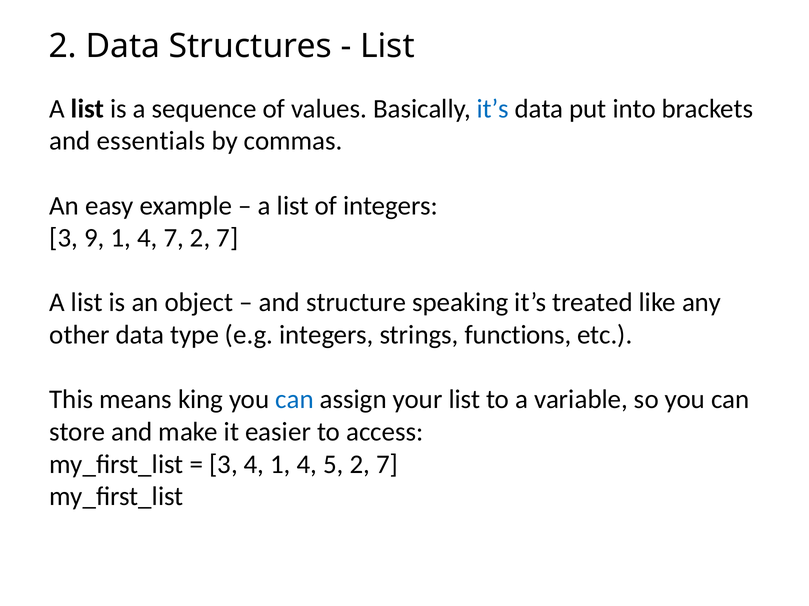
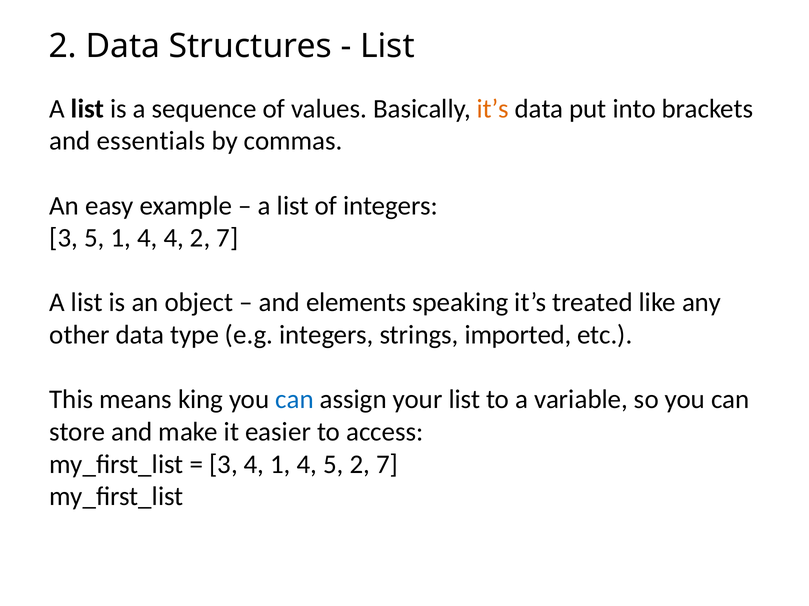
it’s colour: blue -> orange (493, 109)
3 9: 9 -> 5 (94, 238)
4 7: 7 -> 4 (174, 238)
structure: structure -> elements (356, 303)
functions: functions -> imported (518, 335)
